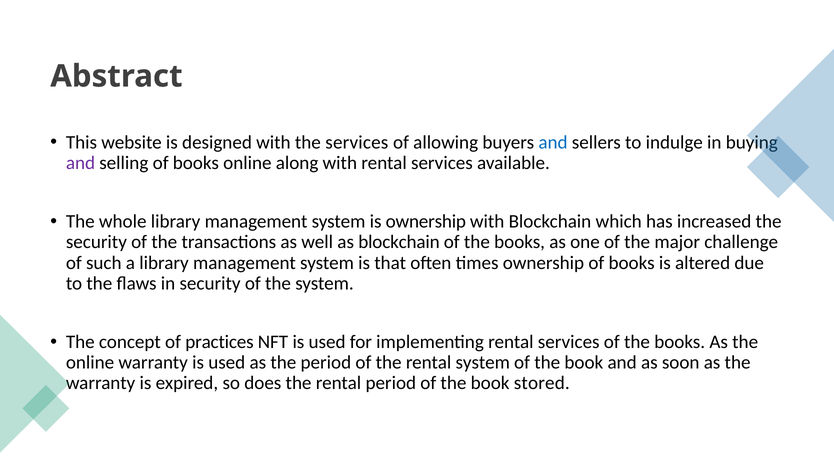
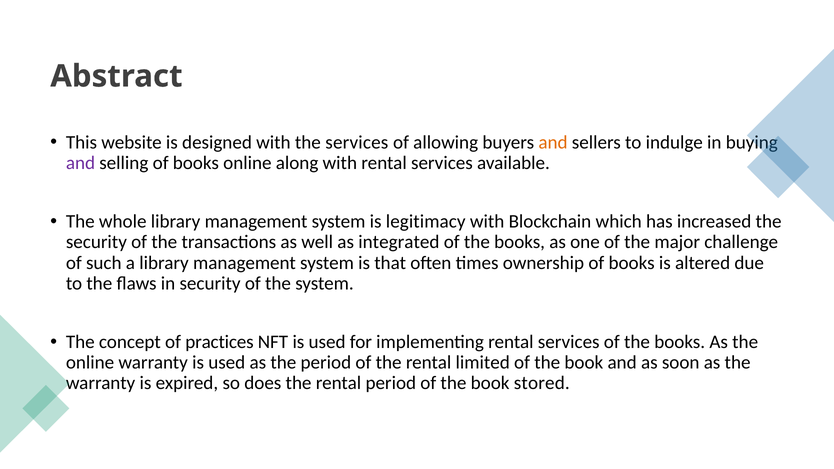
and colour: blue -> orange (553, 142)
is ownership: ownership -> legitimacy (426, 222)
as blockchain: blockchain -> integrated (399, 242)
rental system: system -> limited (483, 363)
